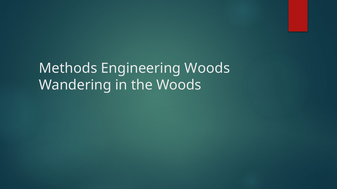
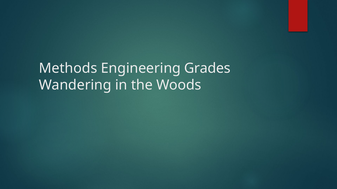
Engineering Woods: Woods -> Grades (207, 68)
